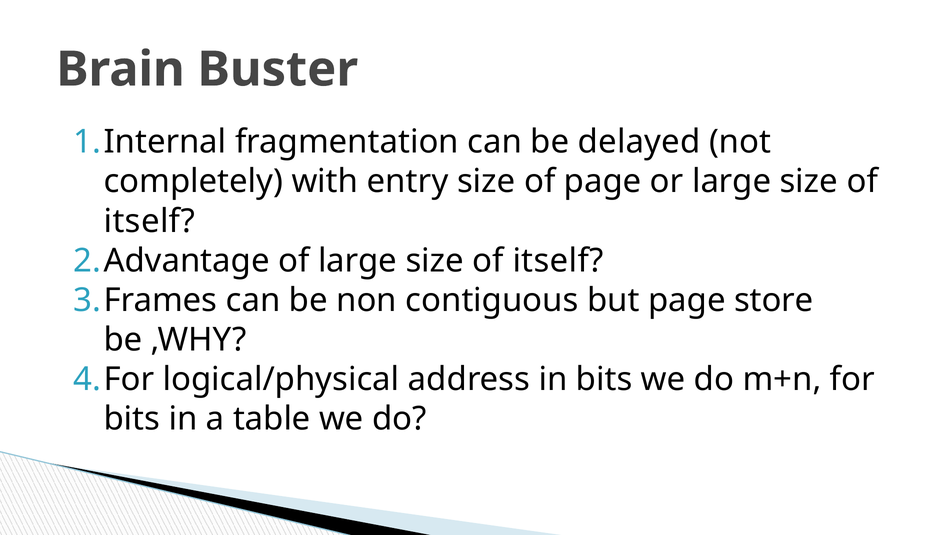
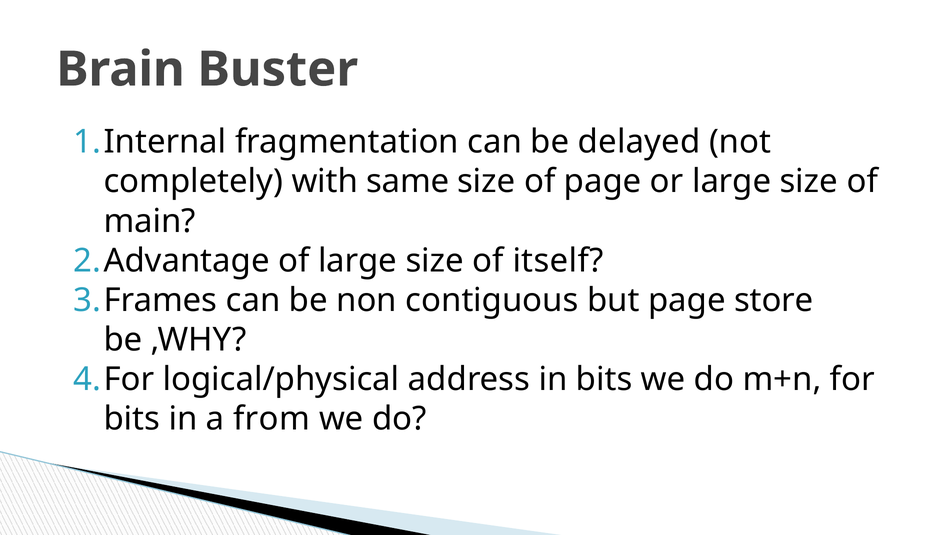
entry: entry -> same (408, 181)
itself: itself -> main (150, 221)
table: table -> from (272, 419)
